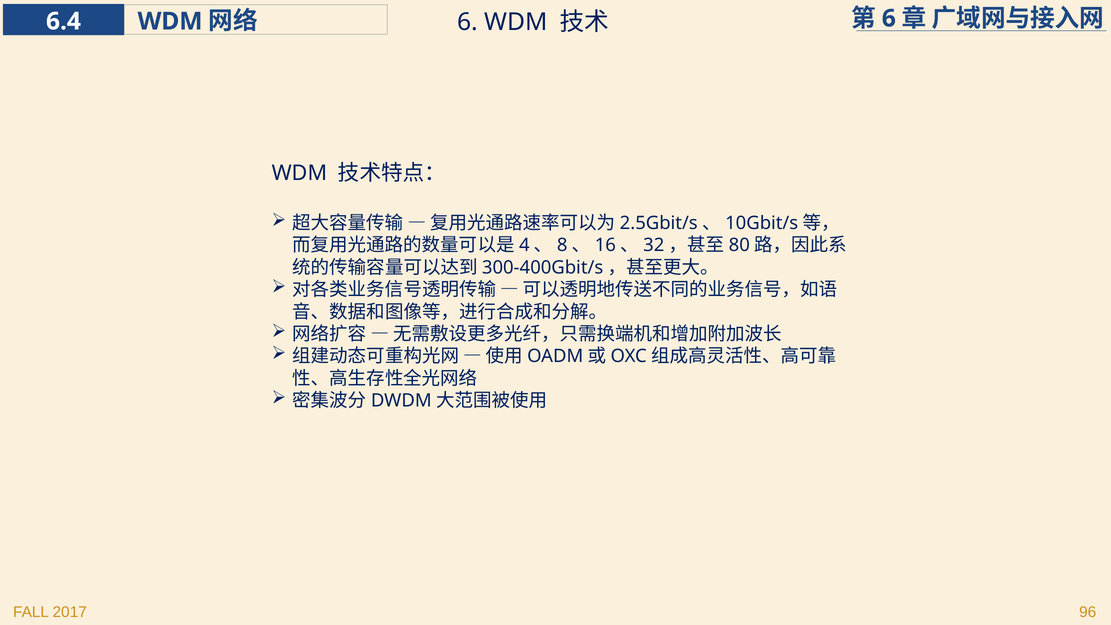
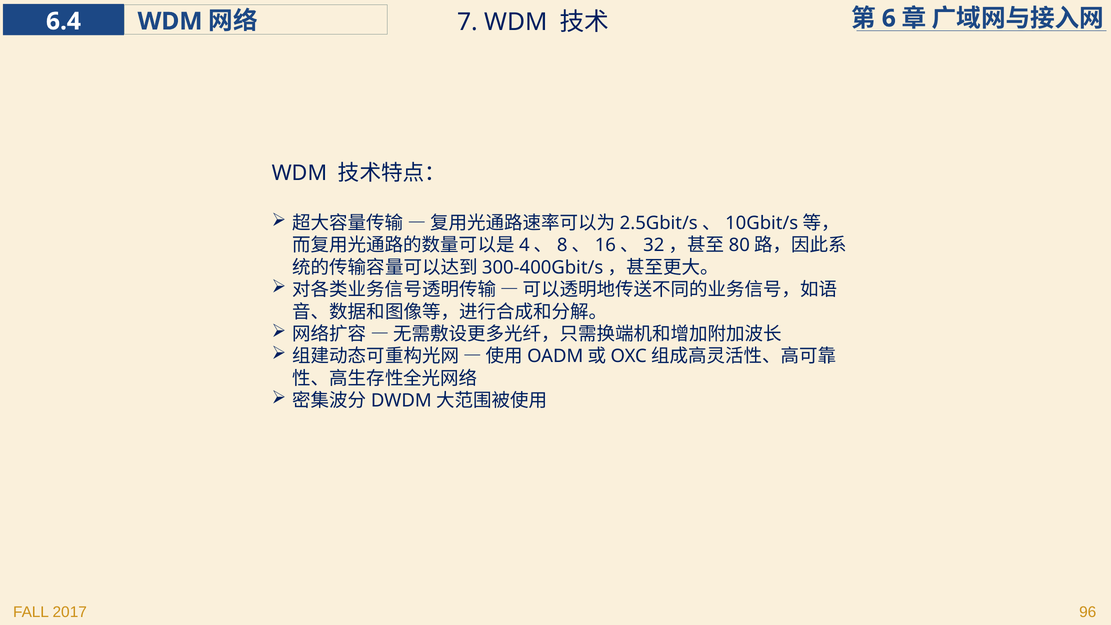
6: 6 -> 7 (468, 22)
